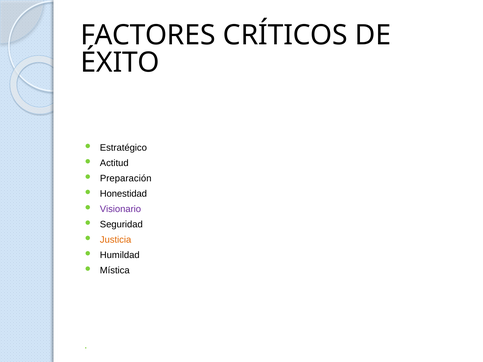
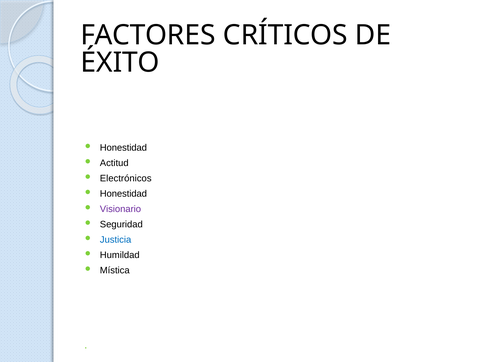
Estratégico: Estratégico -> Honestidad (123, 148)
Preparación: Preparación -> Electrónicos (126, 179)
Justicia colour: orange -> blue (116, 240)
